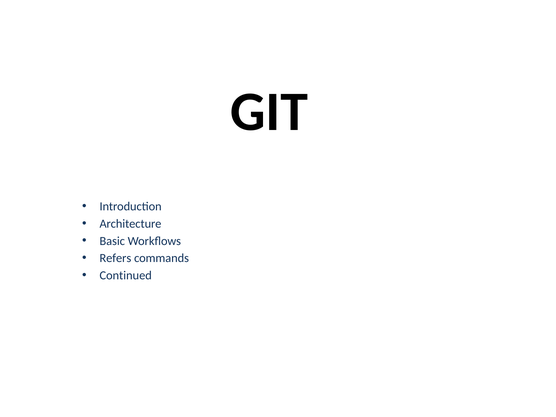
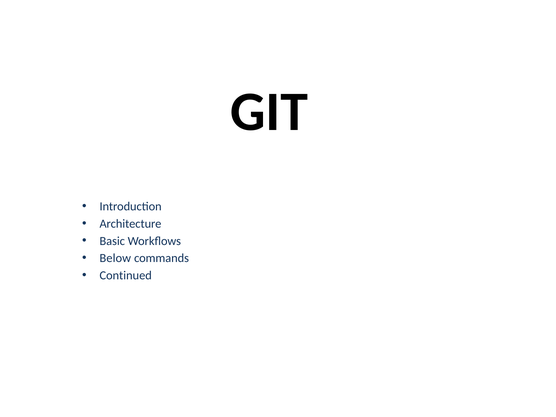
Refers: Refers -> Below (115, 258)
